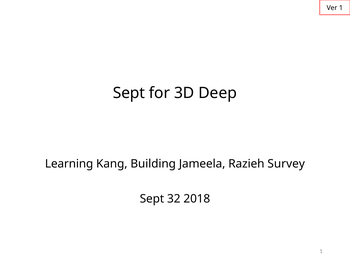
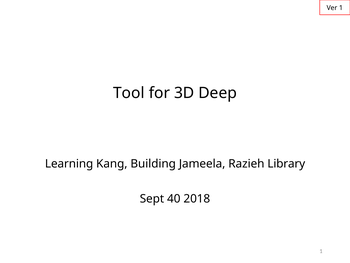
Sept: Sept -> Tool (129, 93)
Survey: Survey -> Library (286, 164)
32: 32 -> 40 (174, 198)
